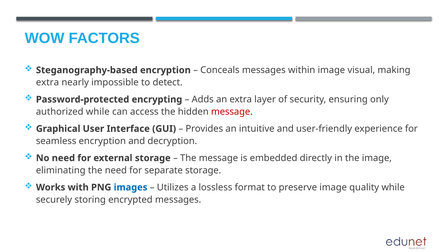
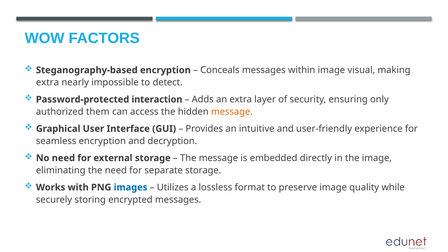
encrypting: encrypting -> interaction (157, 99)
authorized while: while -> them (98, 112)
message colour: red -> orange (232, 112)
